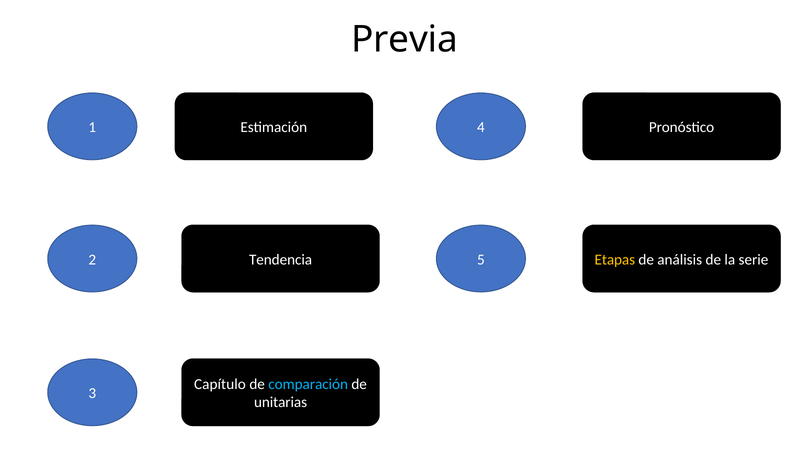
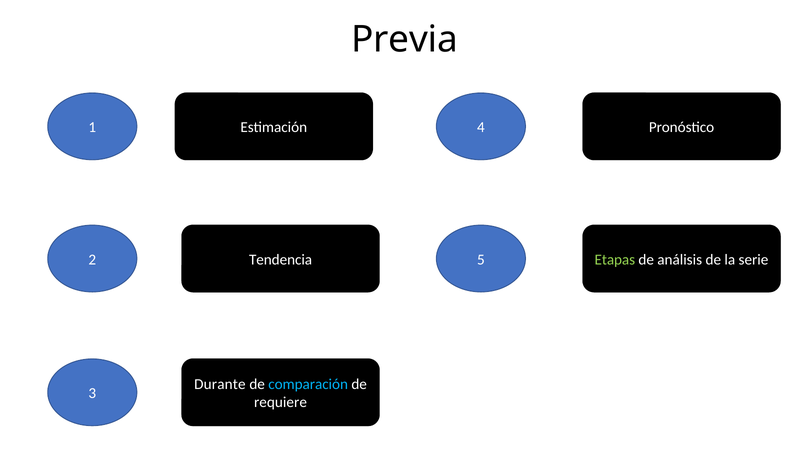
Etapas colour: yellow -> light green (615, 260)
Capítulo: Capítulo -> Durante (220, 384)
unitarias: unitarias -> requiere (280, 402)
